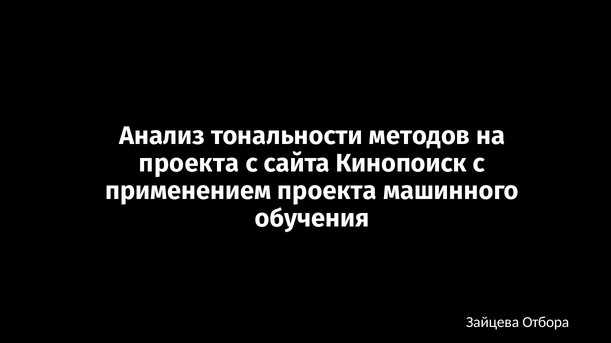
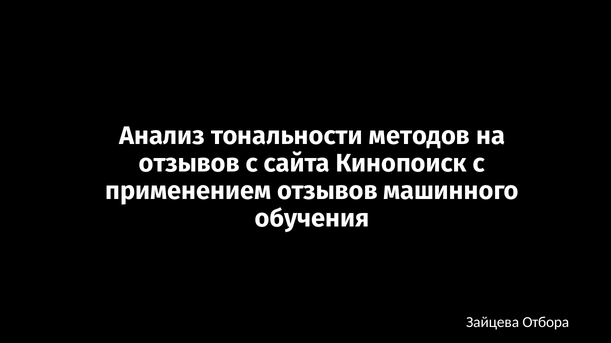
проекта: проекта -> отзывов (189, 164)
применением проекта: проекта -> отзывов (327, 191)
